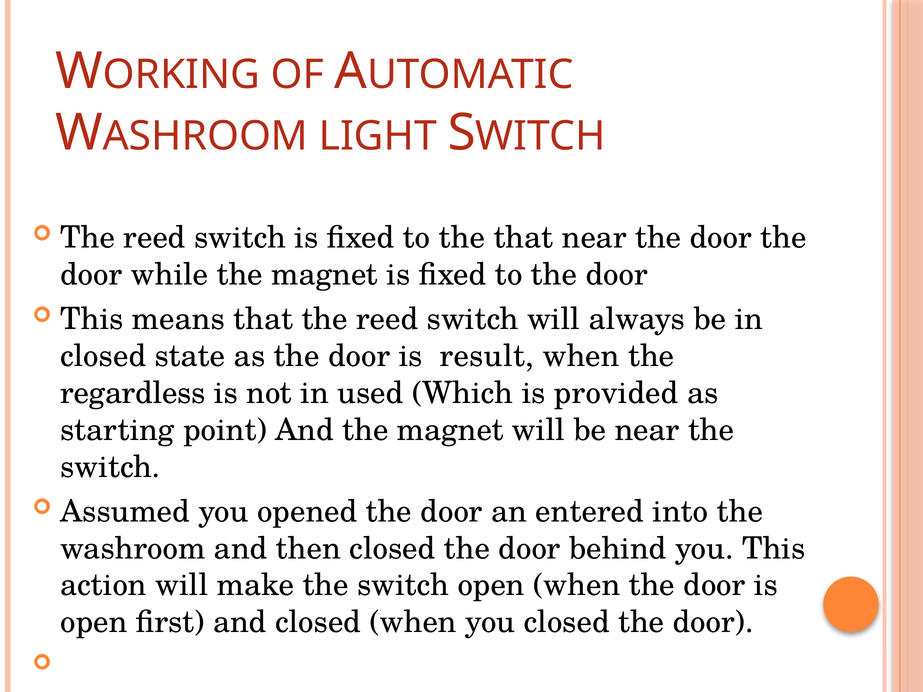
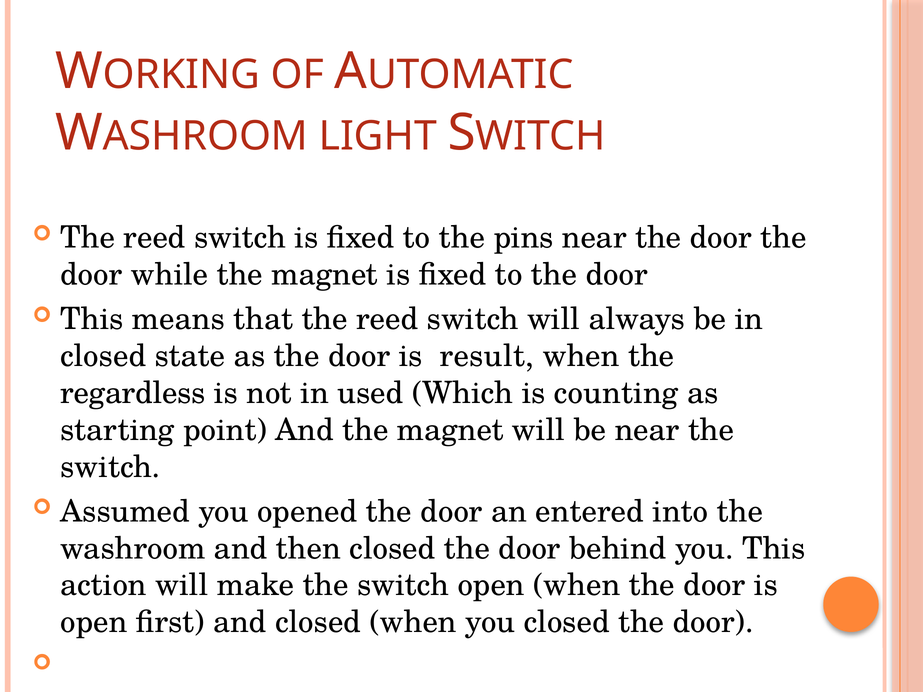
the that: that -> pins (523, 238)
provided: provided -> counting (616, 393)
